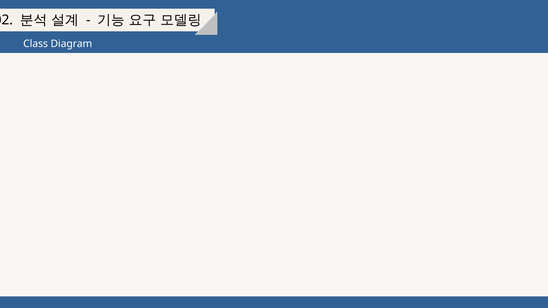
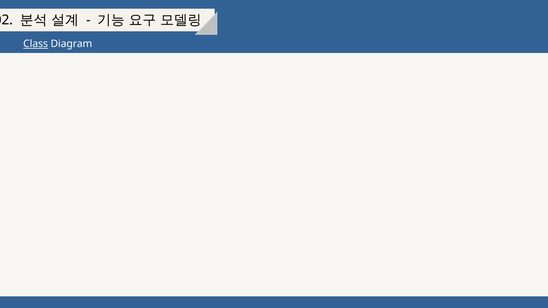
Class underline: none -> present (36, 44)
